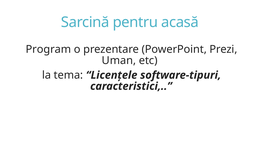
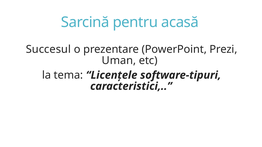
Program: Program -> Succesul (48, 50)
